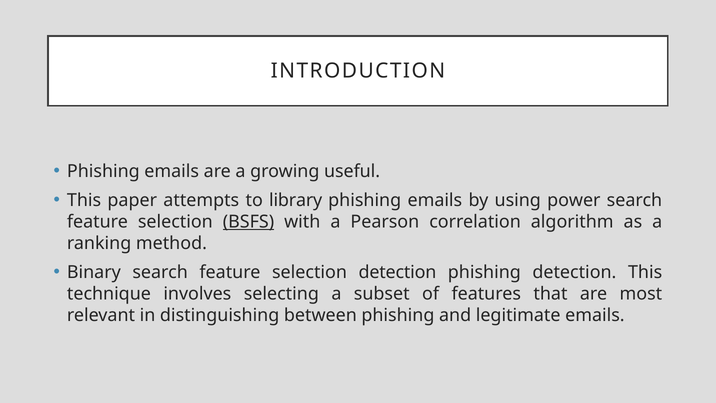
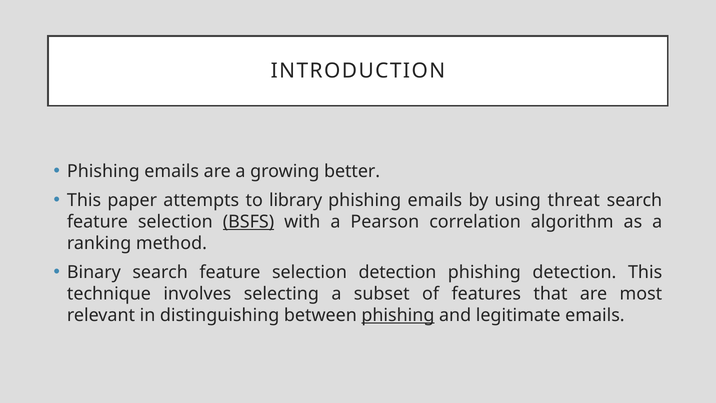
useful: useful -> better (352, 171)
power: power -> threat (574, 200)
phishing underline: none -> present (398, 315)
